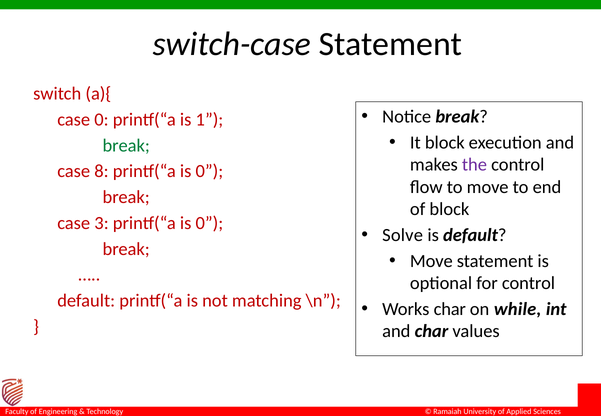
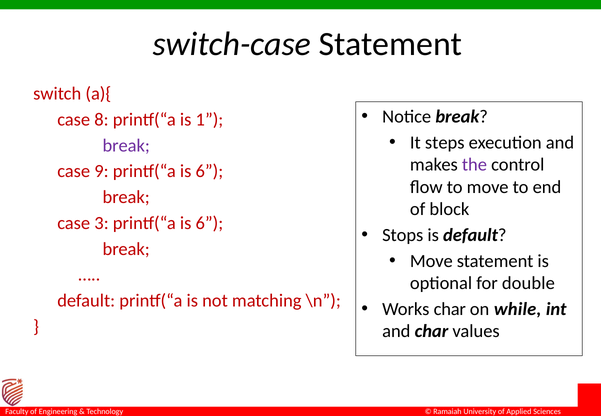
case 0: 0 -> 8 (102, 120)
It block: block -> steps (445, 143)
break colour: green -> purple (126, 145)
8: 8 -> 9 (102, 171)
0: 0 -> 6 (209, 171)
3 printf(“a is 0: 0 -> 6 (209, 223)
Solve: Solve -> Stops (403, 235)
for control: control -> double (528, 283)
